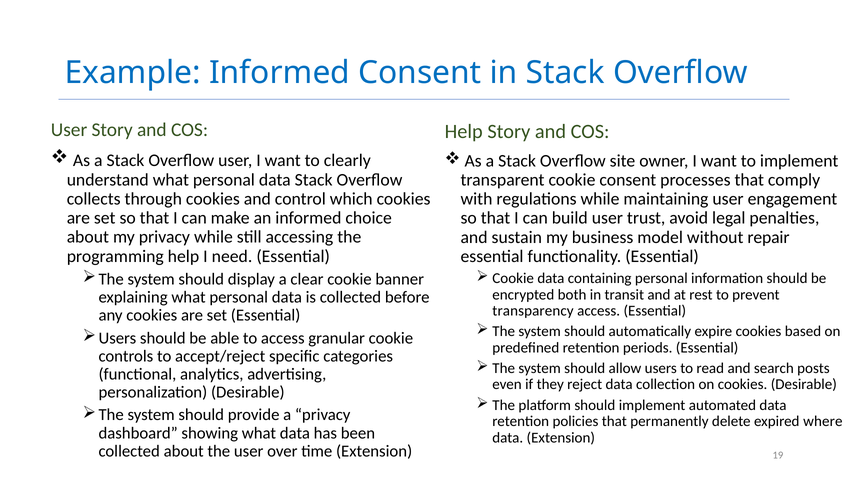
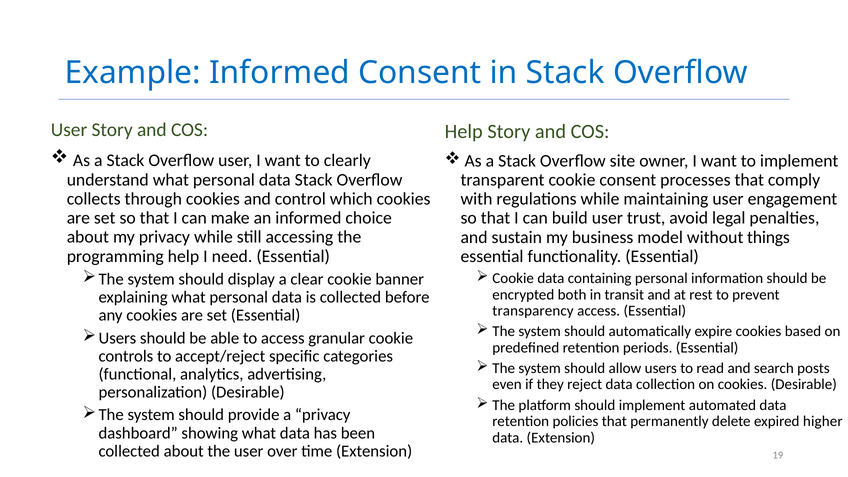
repair: repair -> things (768, 237)
where: where -> higher (823, 421)
